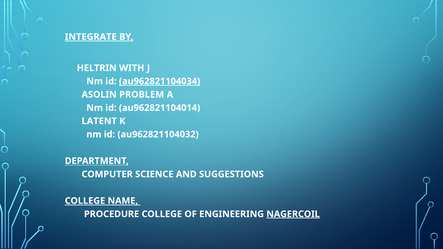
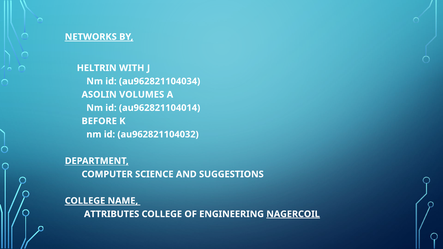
INTEGRATE: INTEGRATE -> NETWORKS (91, 37)
au962821104034 underline: present -> none (160, 81)
PROBLEM: PROBLEM -> VOLUMES (142, 95)
LATENT: LATENT -> BEFORE (99, 121)
PROCEDURE: PROCEDURE -> ATTRIBUTES (112, 214)
